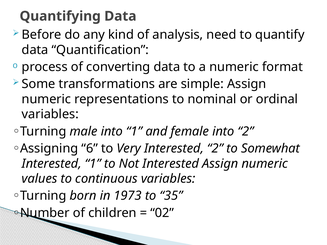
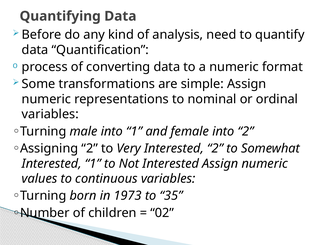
6: 6 -> 2 (90, 149)
